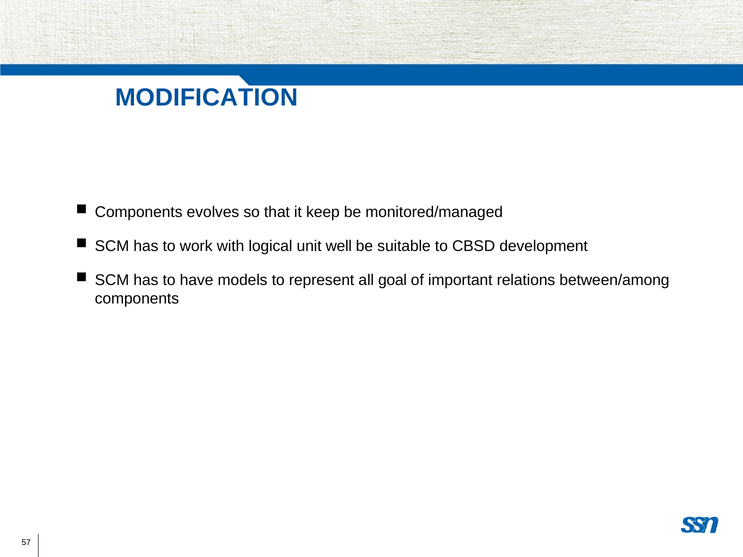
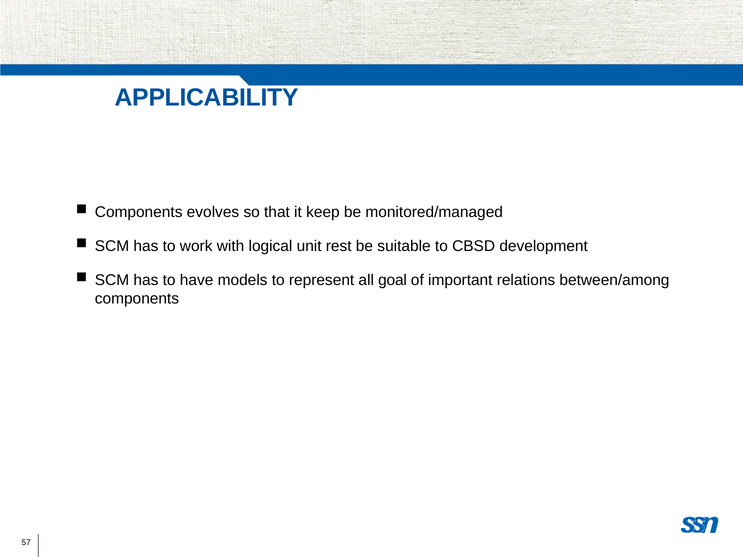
MODIFICATION: MODIFICATION -> APPLICABILITY (207, 98)
well: well -> rest (339, 246)
